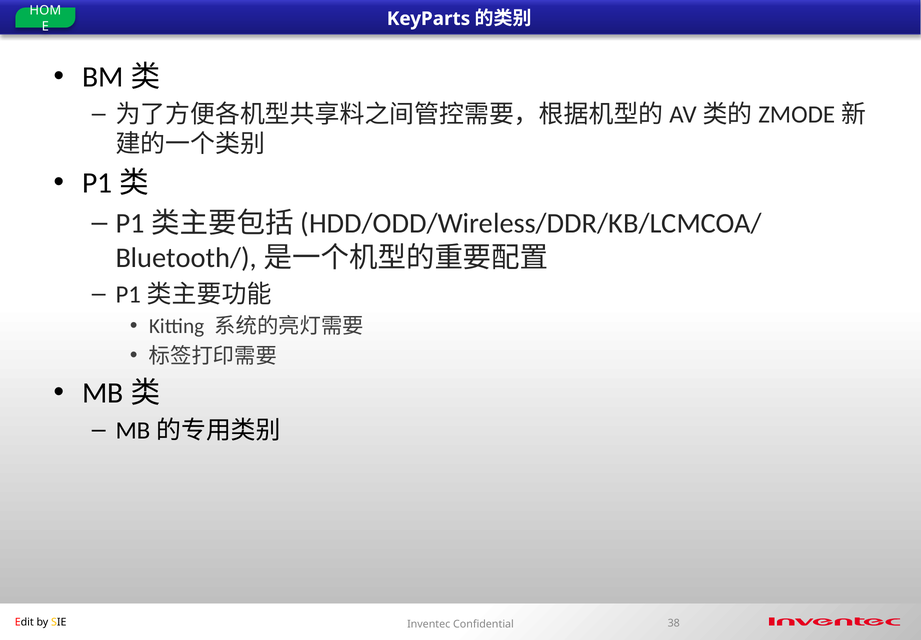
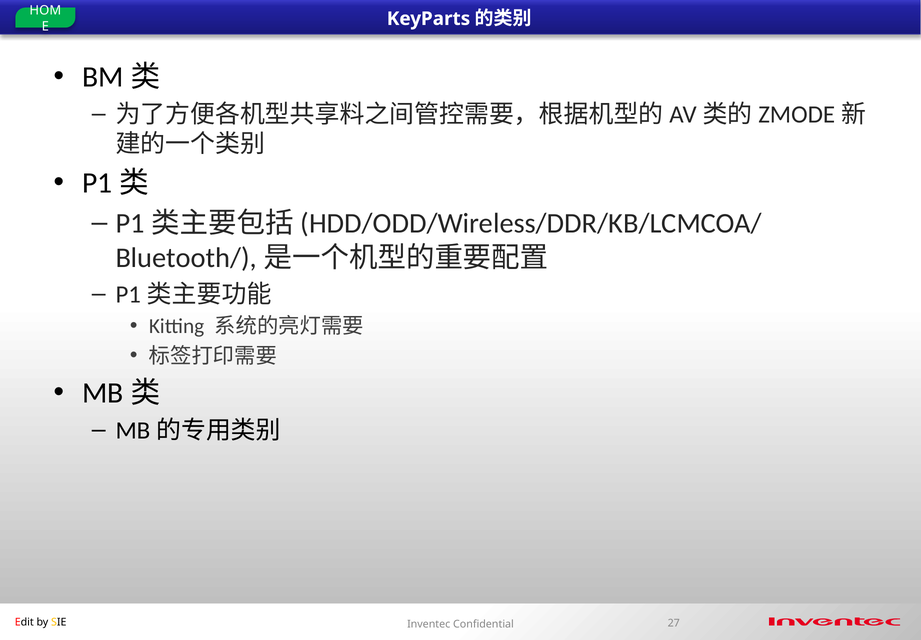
38: 38 -> 27 (674, 624)
